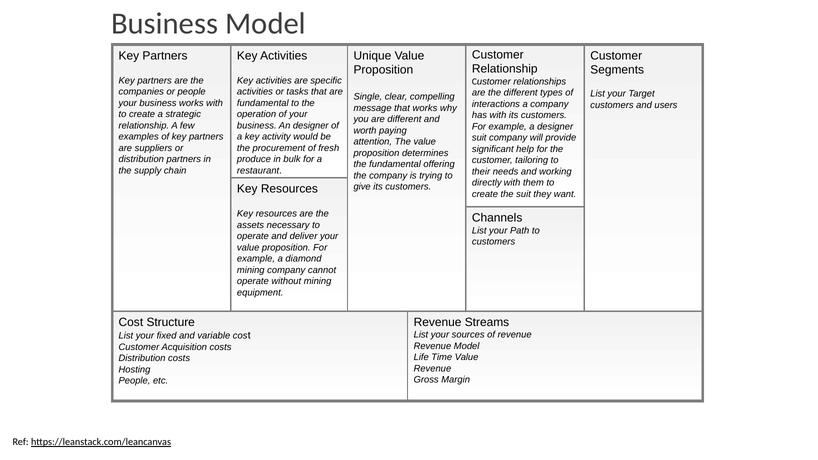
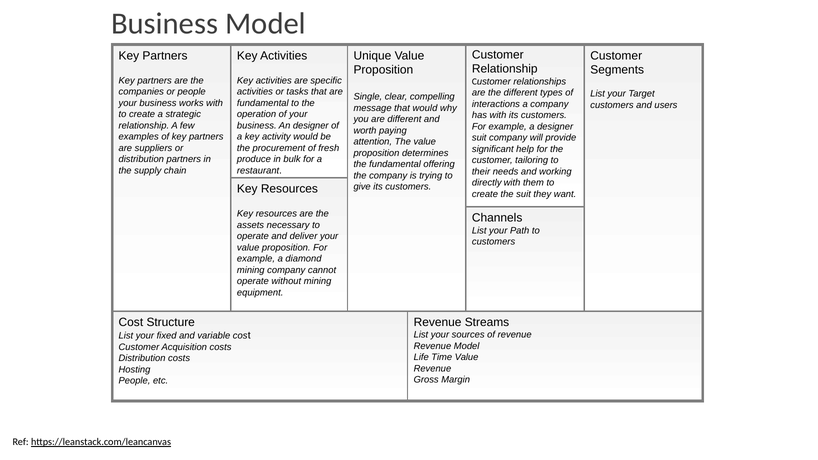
that works: works -> would (425, 108)
